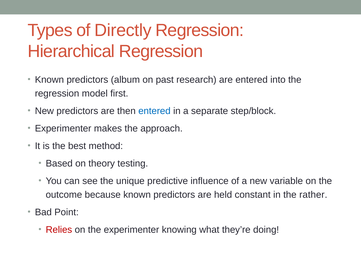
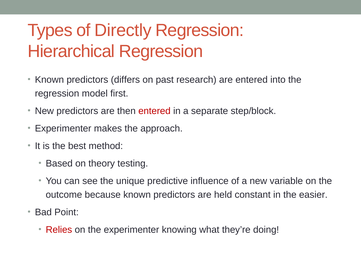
album: album -> differs (125, 80)
entered colour: blue -> red (154, 111)
rather: rather -> easier (313, 195)
